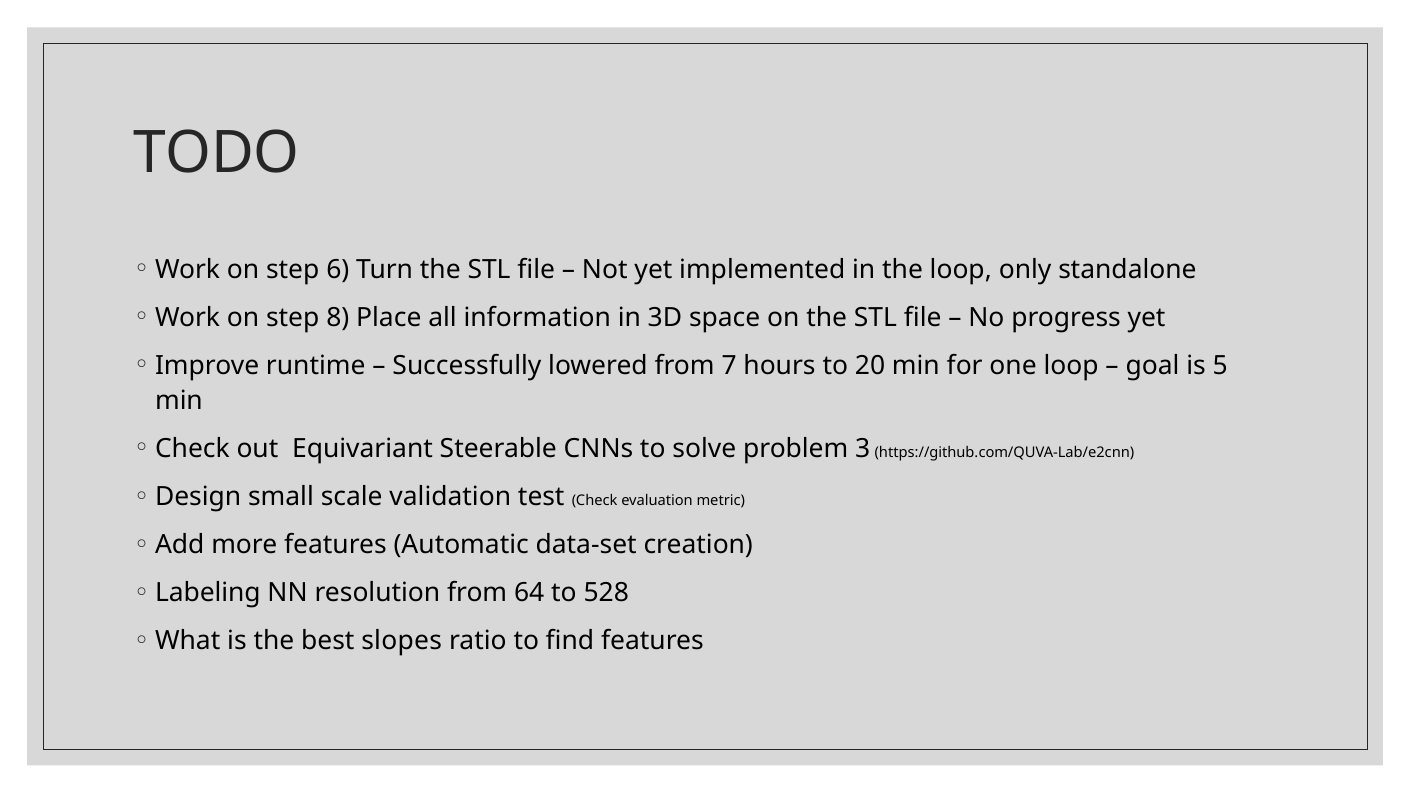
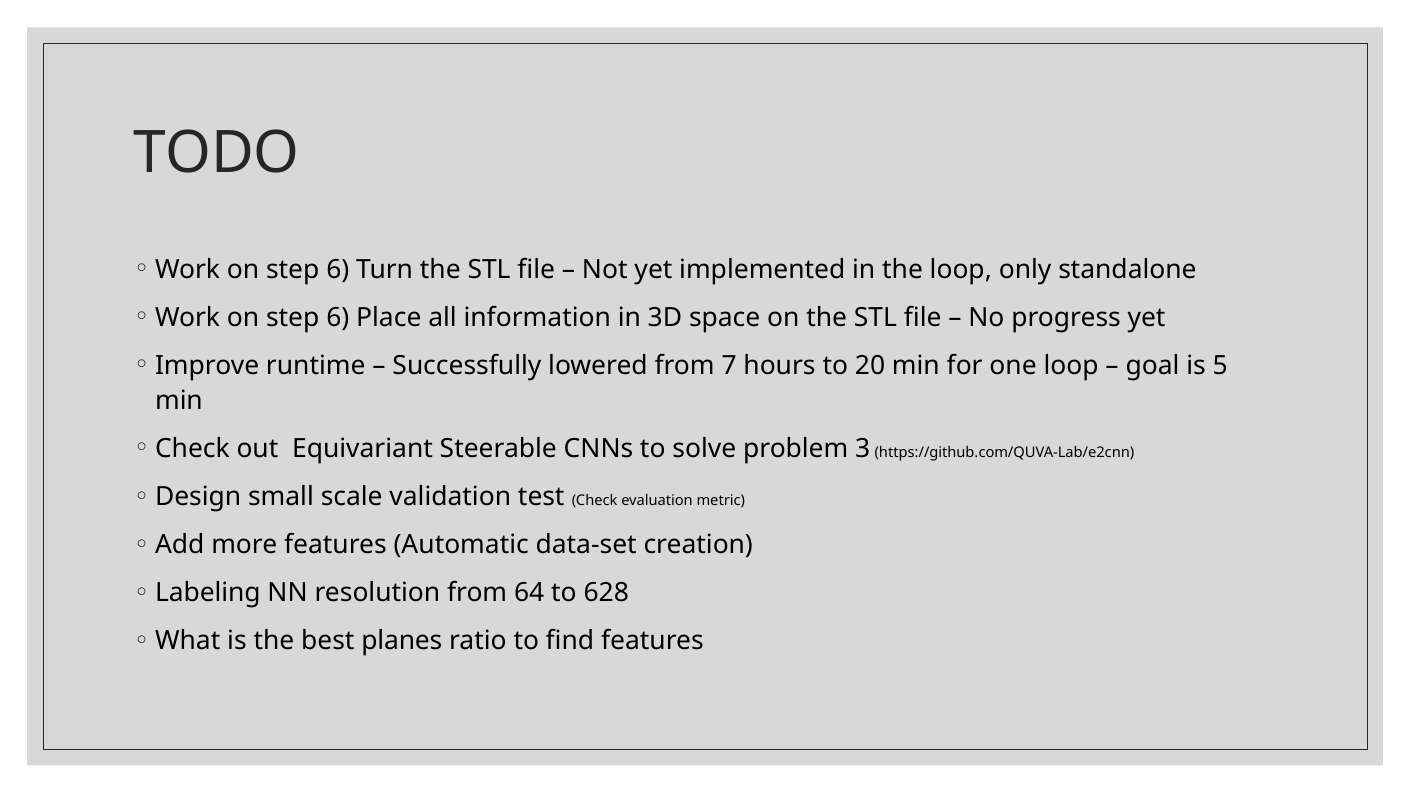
8: 8 -> 6 (338, 318)
528: 528 -> 628 (606, 593)
slopes: slopes -> planes (402, 641)
